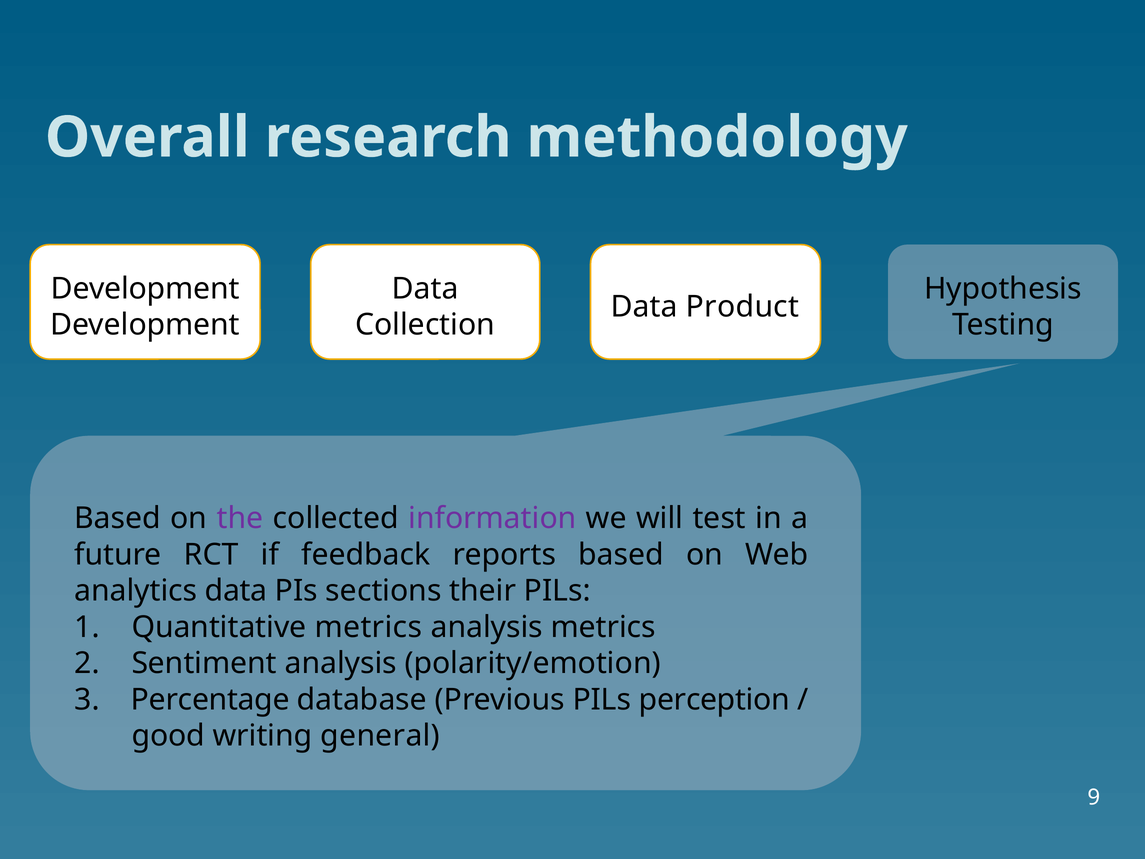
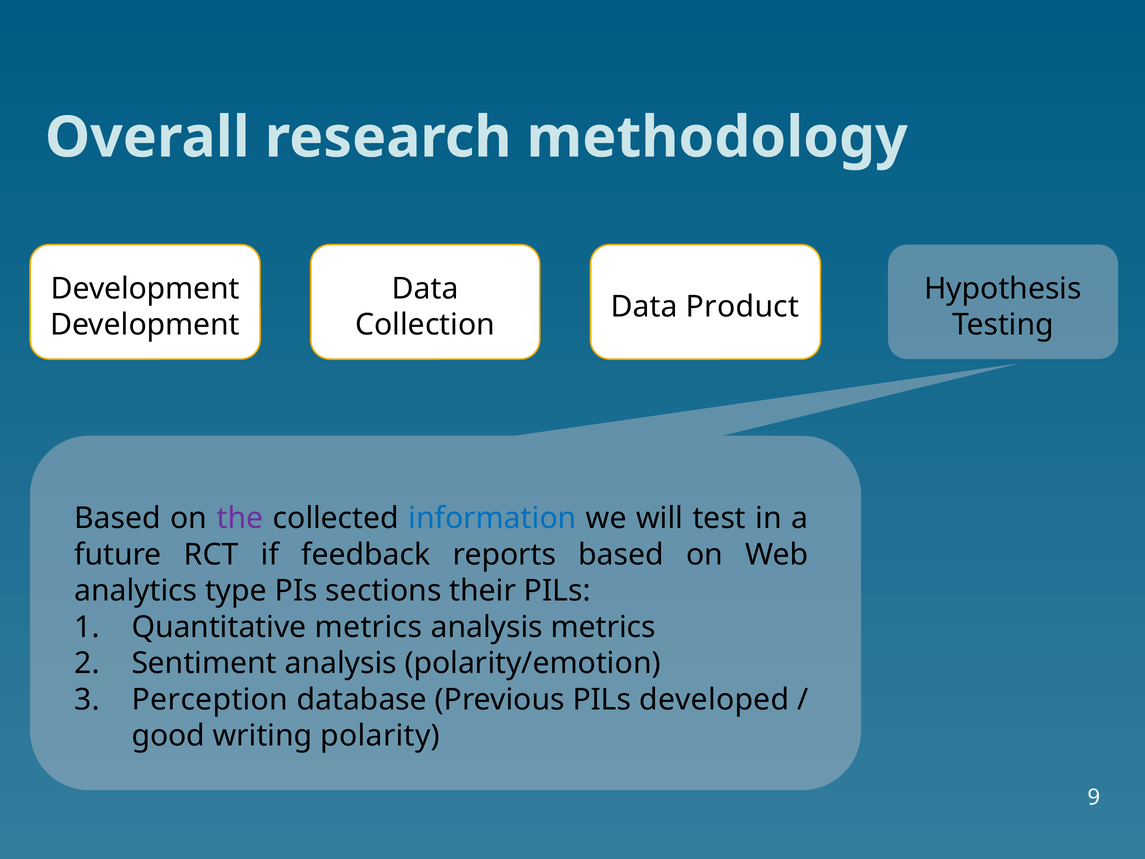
information colour: purple -> blue (492, 518)
analytics data: data -> type (236, 591)
Percentage: Percentage -> Perception (210, 700)
perception: perception -> developed (714, 700)
general: general -> polarity (380, 736)
